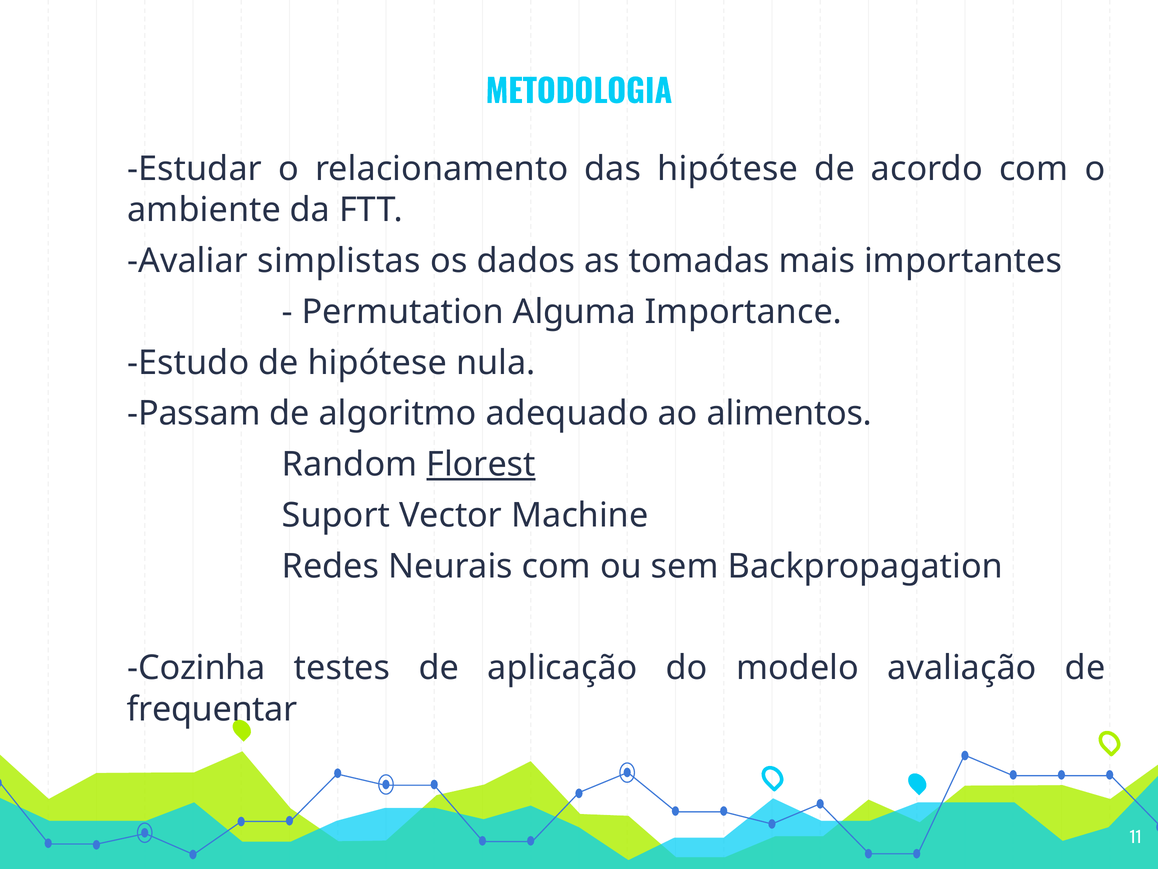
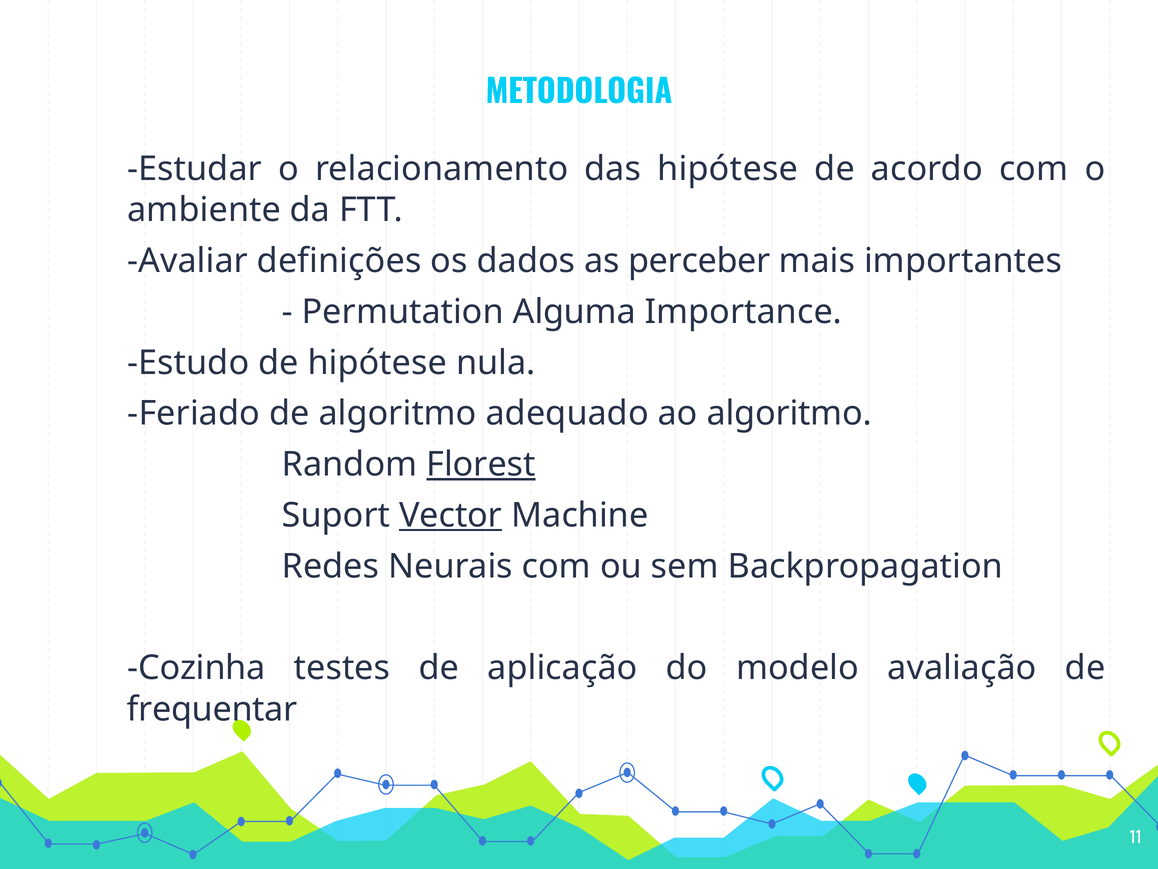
simplistas: simplistas -> definições (339, 261)
tomadas: tomadas -> perceber (699, 261)
Passam: Passam -> Feriado (194, 413)
ao alimentos: alimentos -> algoritmo (789, 413)
Vector underline: none -> present (451, 515)
